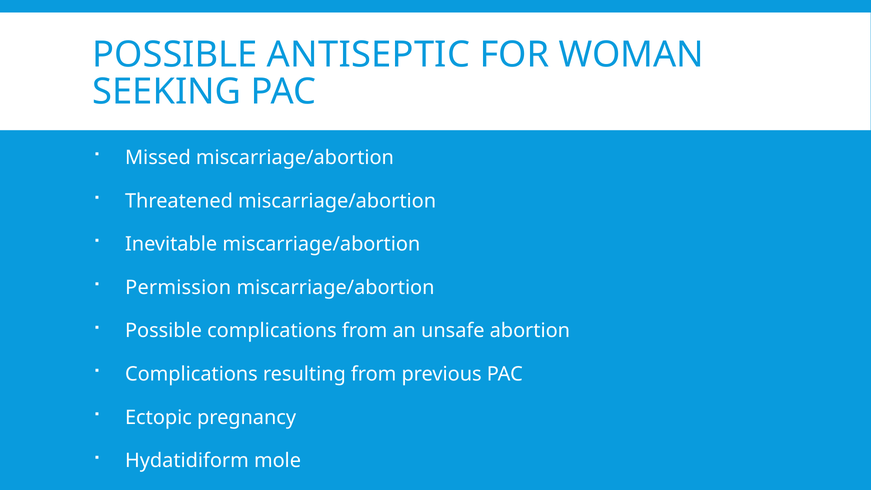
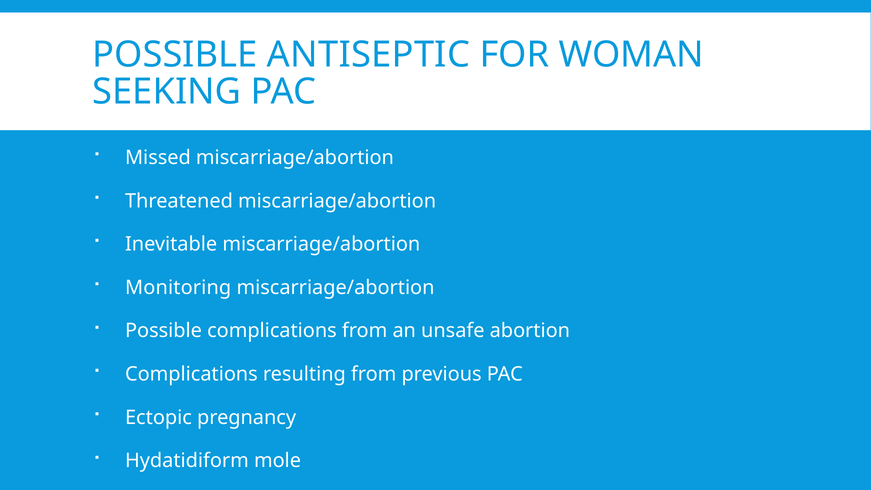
Permission: Permission -> Monitoring (178, 288)
